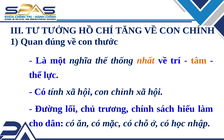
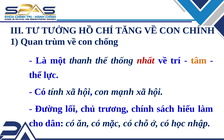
đúng: đúng -> trùm (55, 42)
thước: thước -> chống (106, 42)
nghĩa: nghĩa -> thanh (81, 60)
nhất colour: orange -> red (146, 60)
chỉnh: chỉnh -> mạnh (123, 92)
